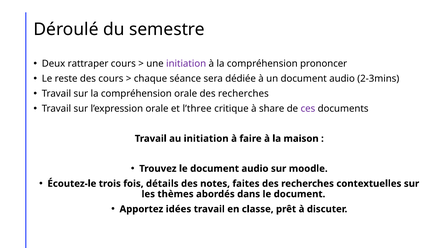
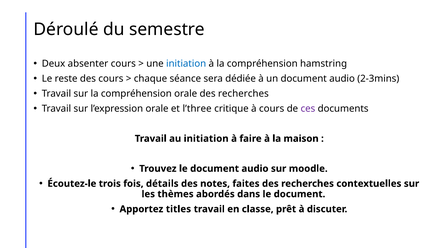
rattraper: rattraper -> absenter (88, 63)
initiation colour: purple -> blue (186, 63)
prononcer: prononcer -> hamstring (324, 63)
à share: share -> cours (272, 108)
idées: idées -> titles (178, 209)
